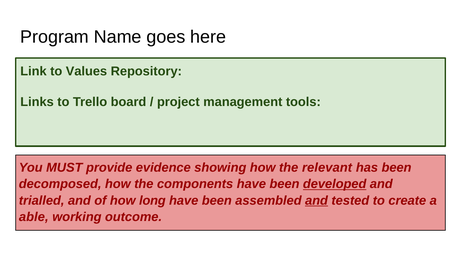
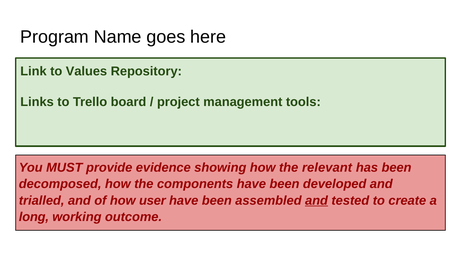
developed underline: present -> none (335, 184)
long: long -> user (152, 201)
able: able -> long (34, 217)
